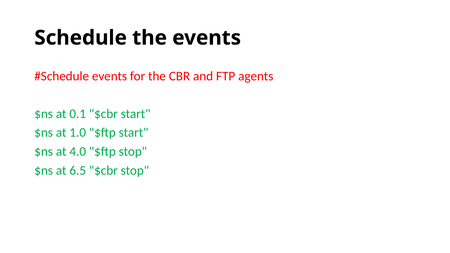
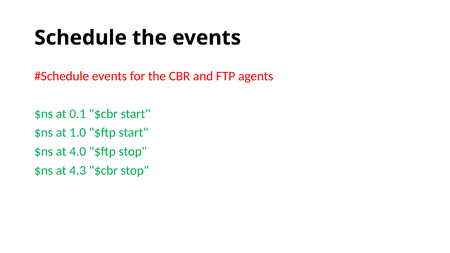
6.5: 6.5 -> 4.3 (78, 170)
